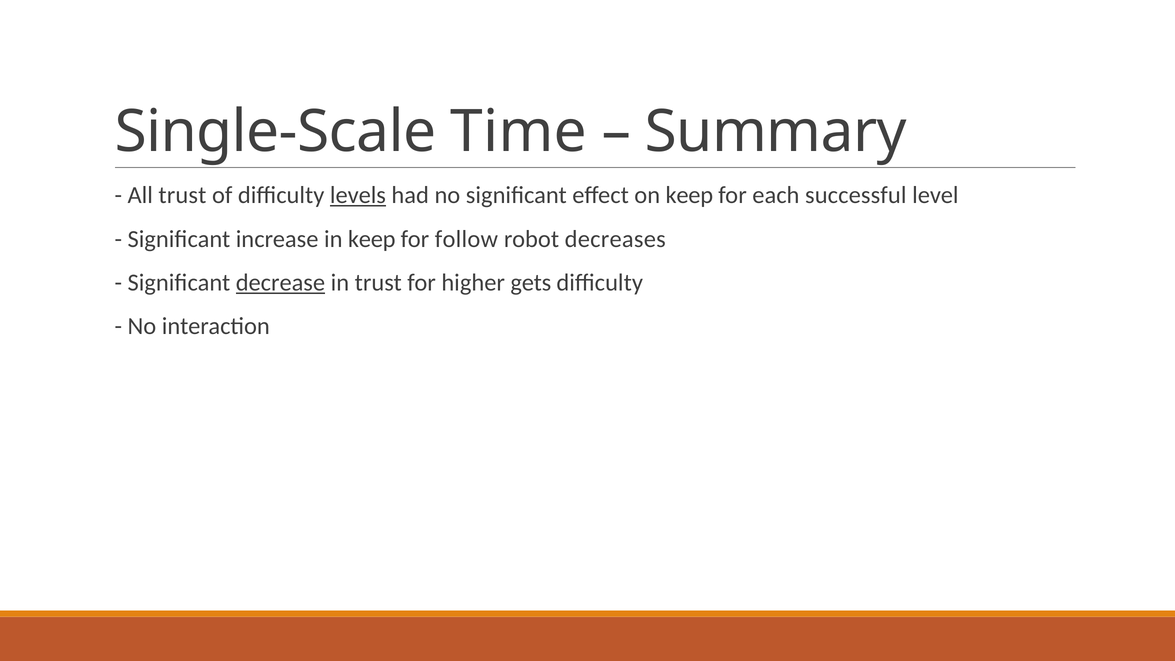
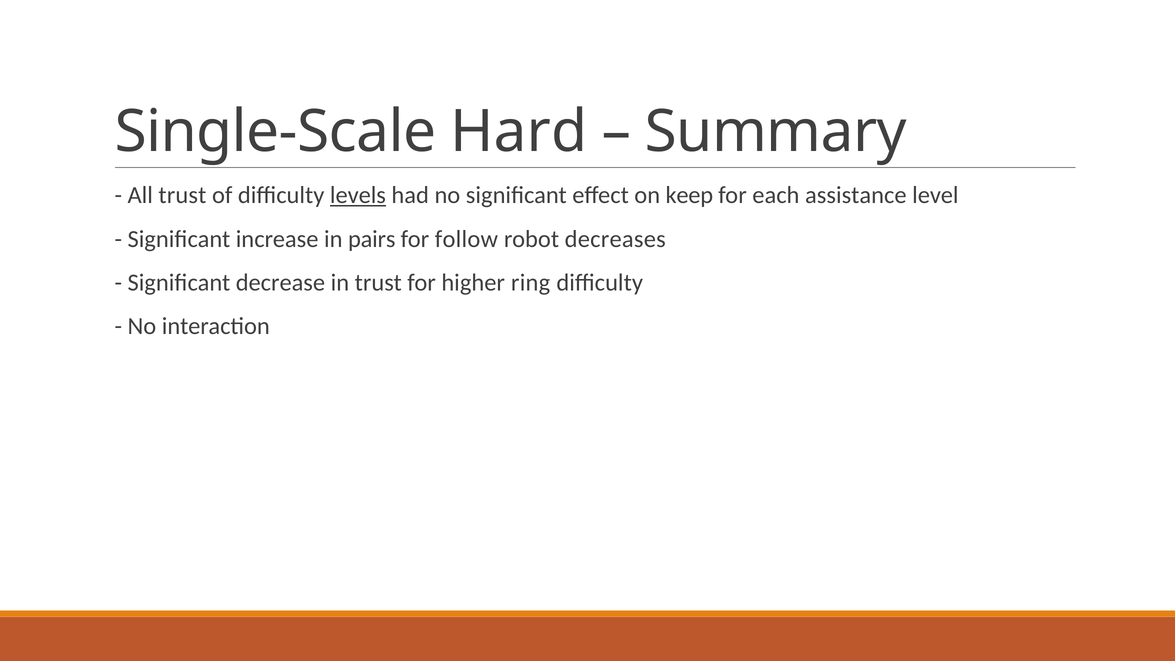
Time: Time -> Hard (519, 132)
successful: successful -> assistance (856, 195)
in keep: keep -> pairs (372, 239)
decrease underline: present -> none (280, 283)
gets: gets -> ring (531, 283)
